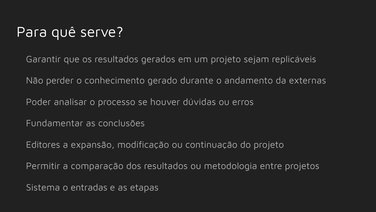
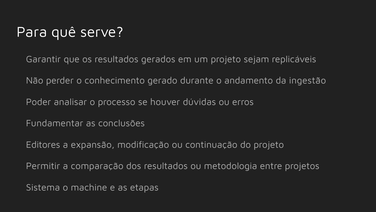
externas: externas -> ingestão (308, 80)
entradas: entradas -> machine (89, 187)
